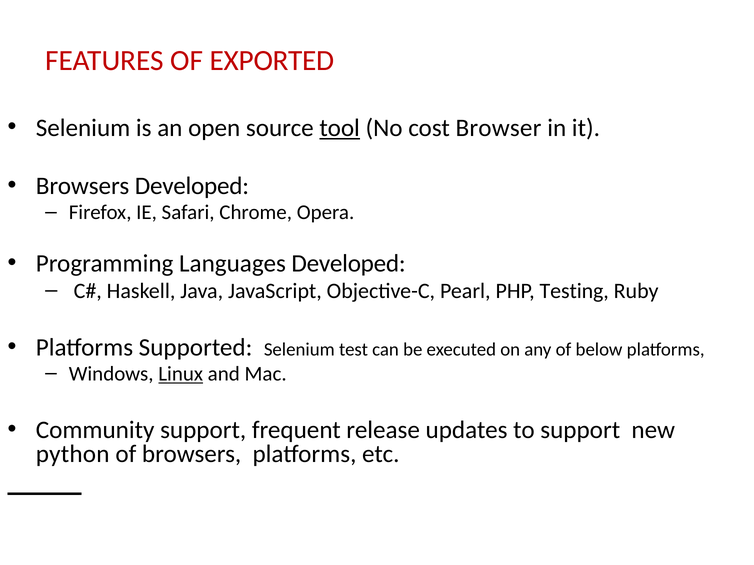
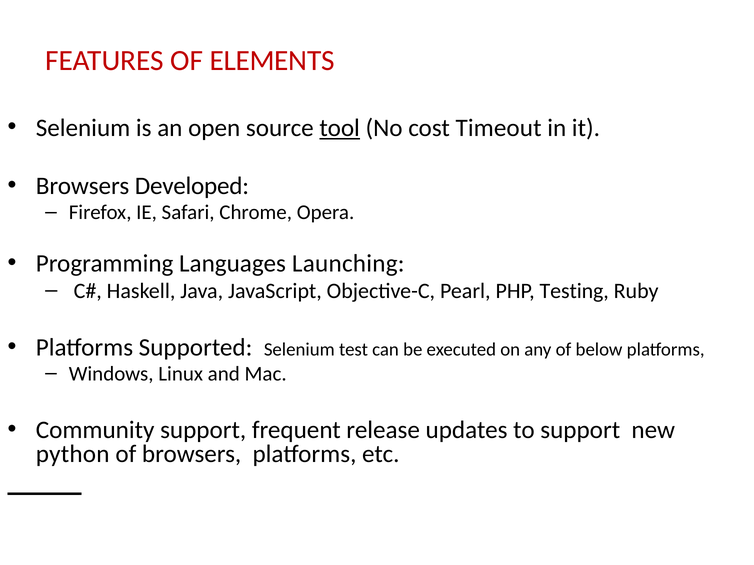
EXPORTED: EXPORTED -> ELEMENTS (272, 60)
Browser: Browser -> Timeout (499, 128)
Languages Developed: Developed -> Launching (348, 264)
Linux underline: present -> none (181, 374)
